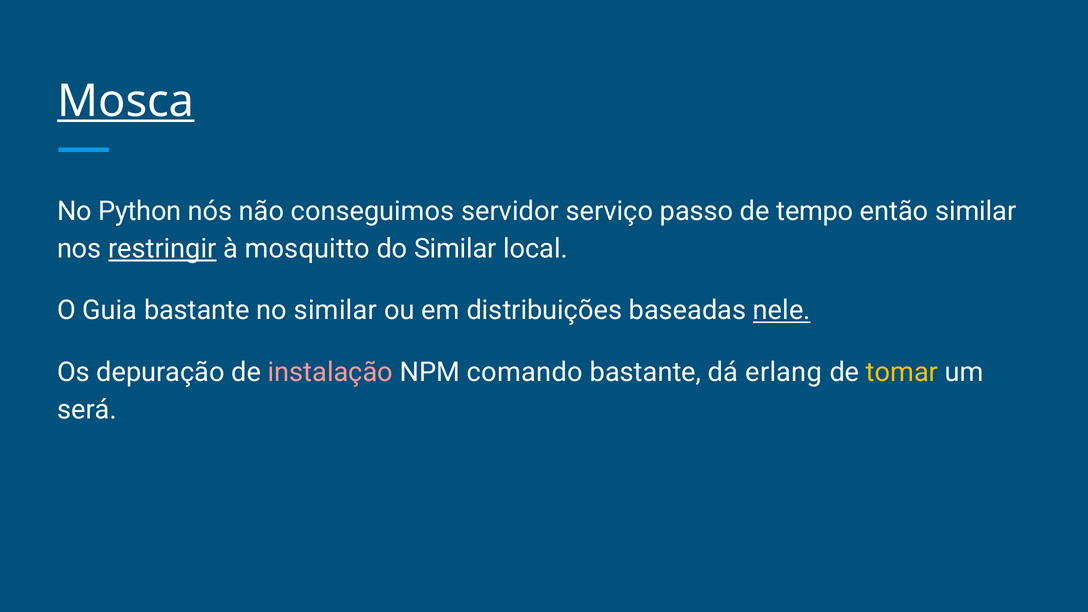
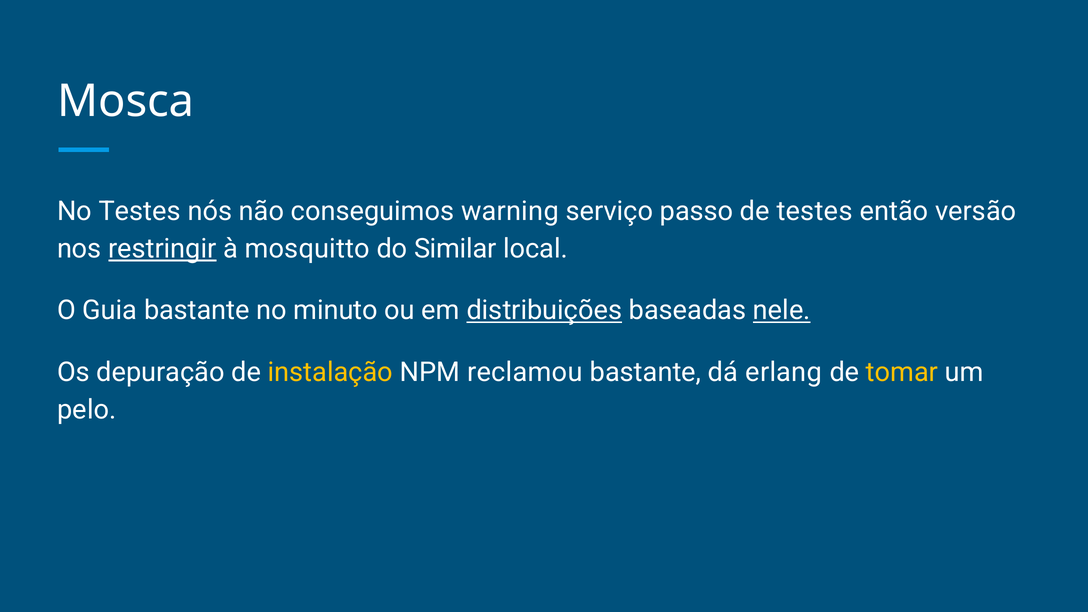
Mosca underline: present -> none (126, 101)
No Python: Python -> Testes (140, 211)
servidor: servidor -> warning (510, 211)
de tempo: tempo -> testes (815, 211)
então similar: similar -> versão (976, 211)
no similar: similar -> minuto (336, 310)
distribuições underline: none -> present (544, 310)
instalação colour: pink -> yellow (330, 372)
comando: comando -> reclamou (525, 372)
será: será -> pelo (87, 410)
